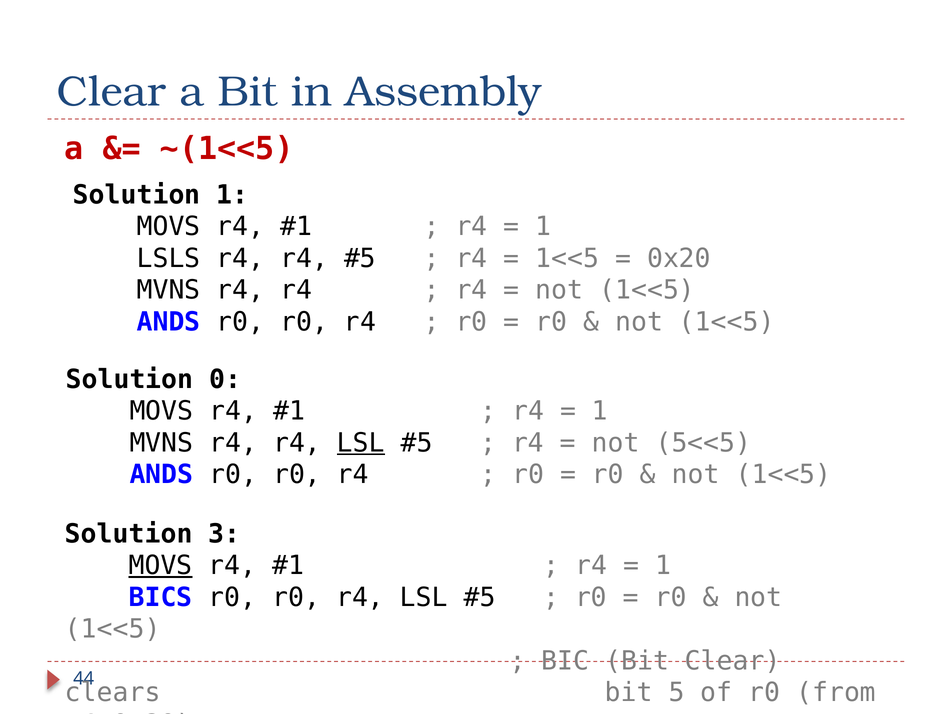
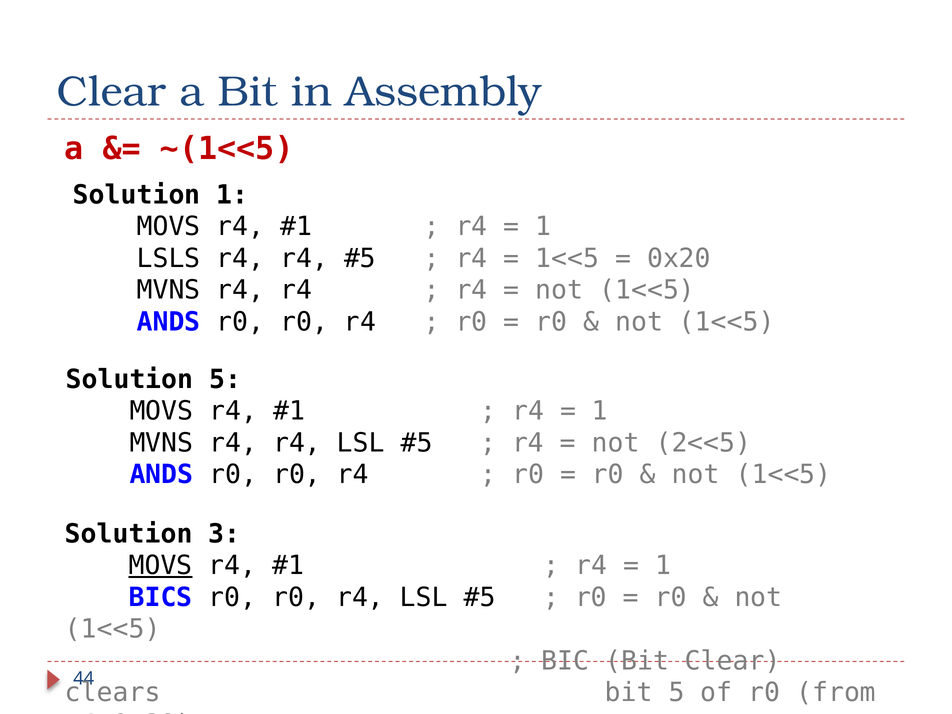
Solution 0: 0 -> 5 (225, 379)
LSL underline: present -> none (361, 443)
5<<5: 5<<5 -> 2<<5 (703, 443)
